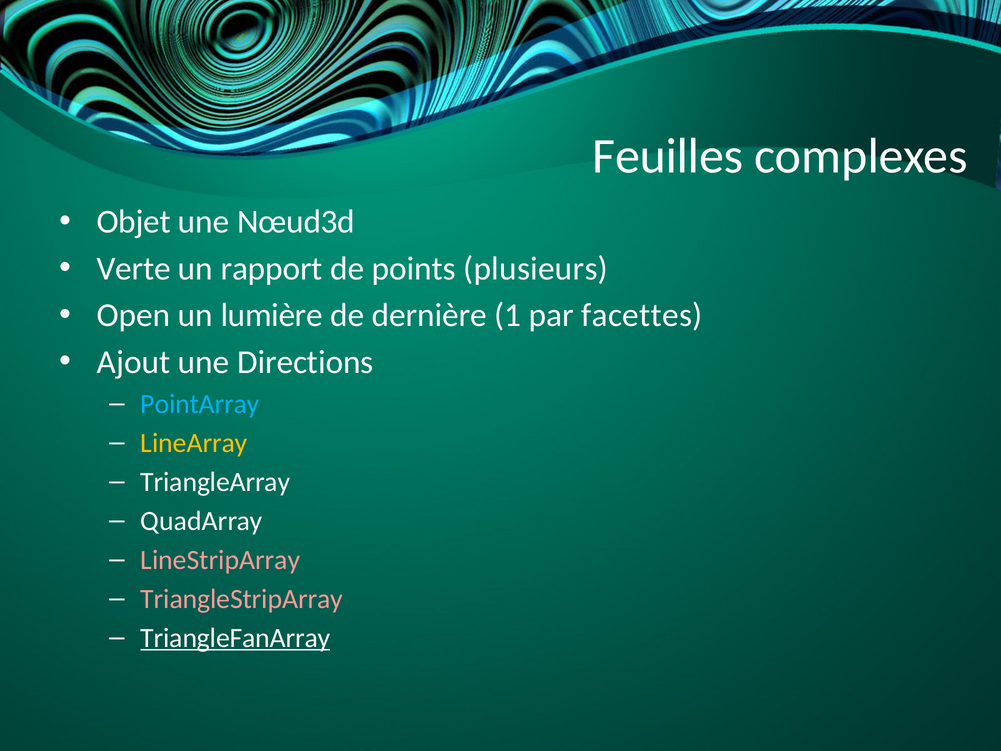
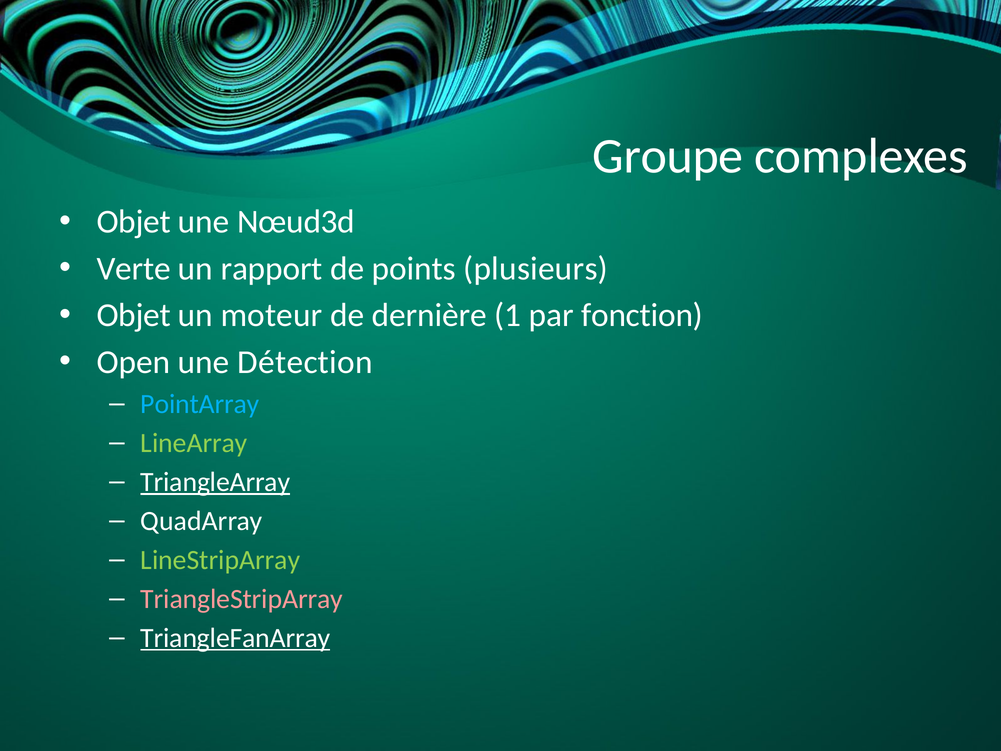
Feuilles: Feuilles -> Groupe (668, 156)
Open: Open -> Objet (134, 315)
lumière: lumière -> moteur (271, 315)
facettes: facettes -> fonction (642, 315)
Ajout: Ajout -> Open (134, 362)
Directions: Directions -> Détection (305, 362)
LineArray colour: yellow -> light green (194, 443)
TriangleArray underline: none -> present (215, 482)
LineStripArray colour: pink -> light green (220, 560)
